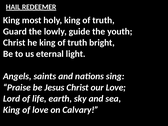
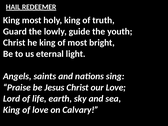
he king of truth: truth -> most (77, 43)
